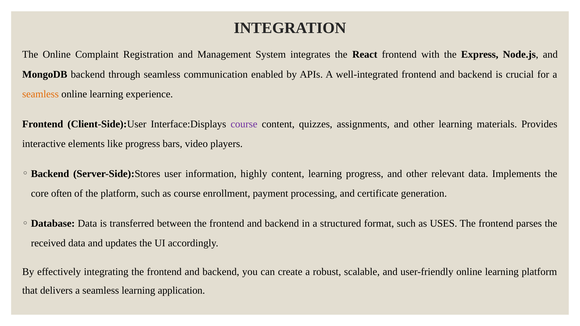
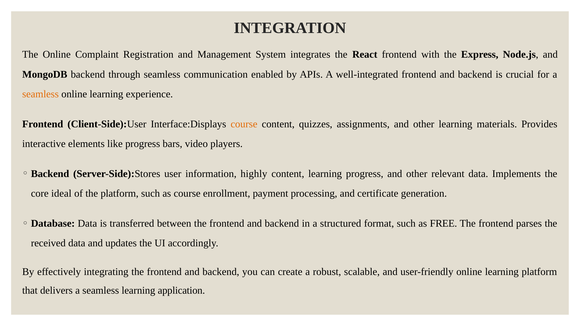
course colour: purple -> orange (244, 124)
often: often -> ideal (61, 194)
USES: USES -> FREE (444, 224)
